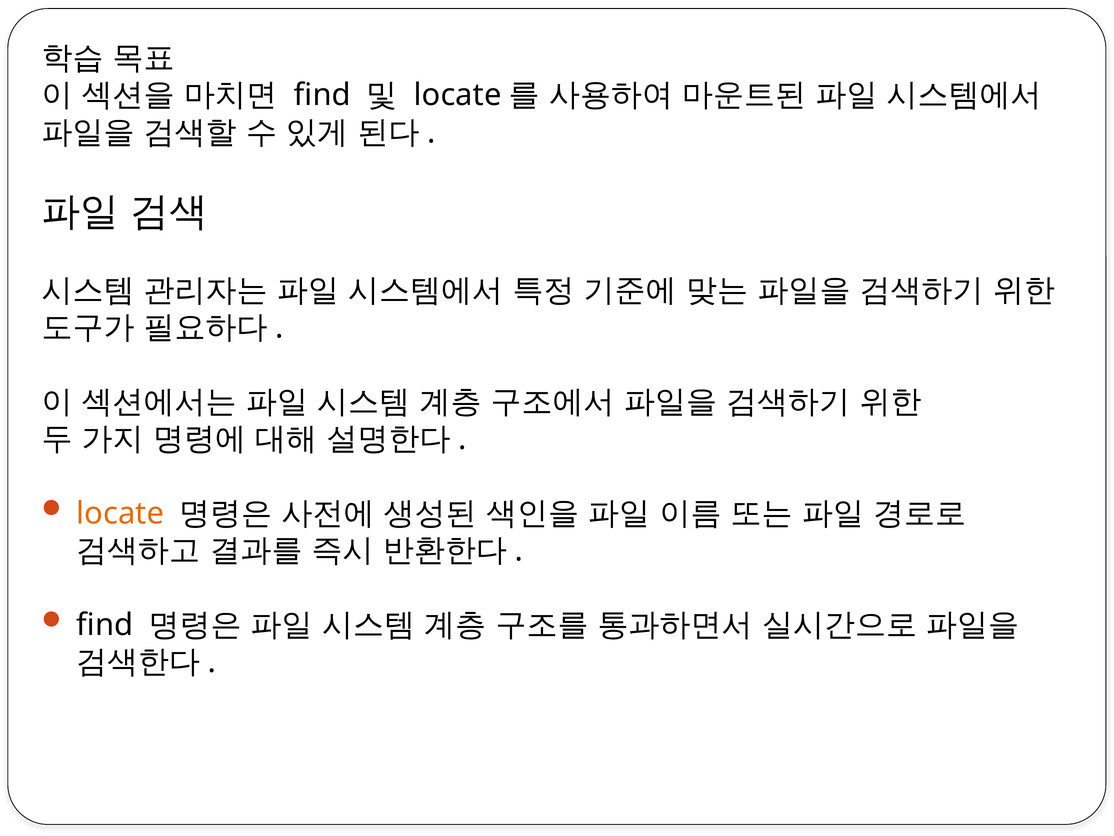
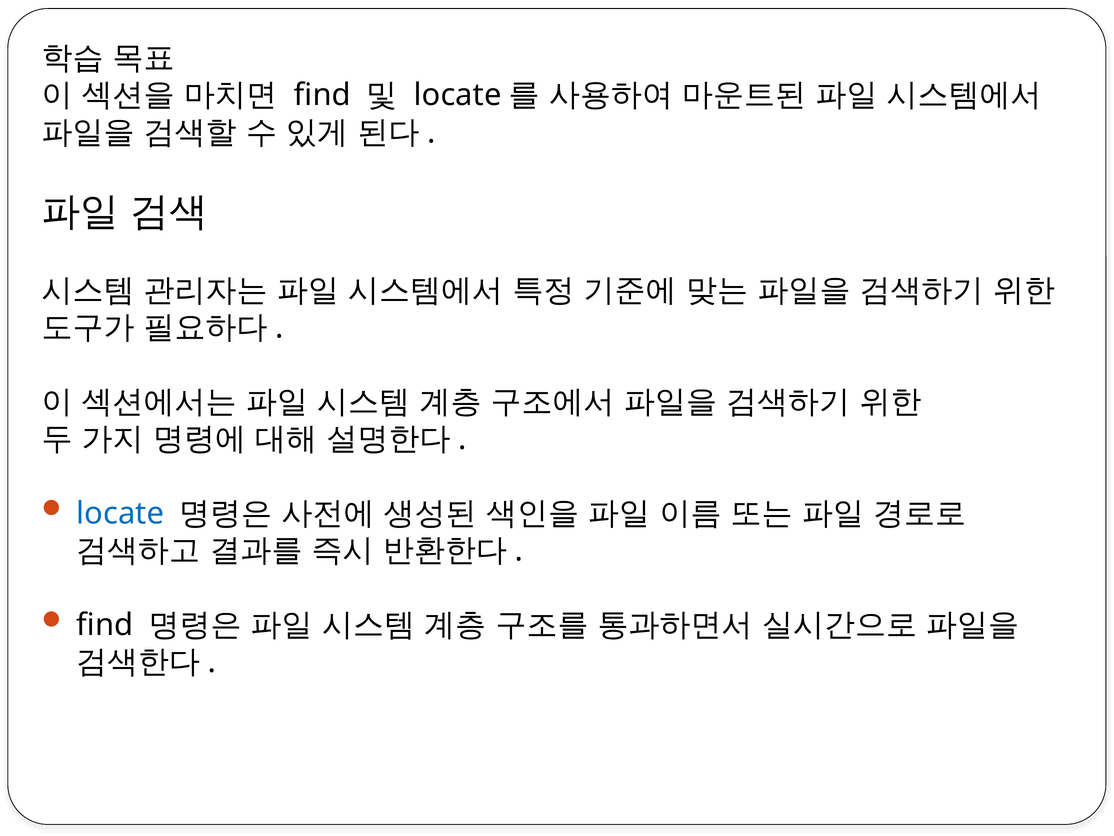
locate colour: orange -> blue (120, 513)
